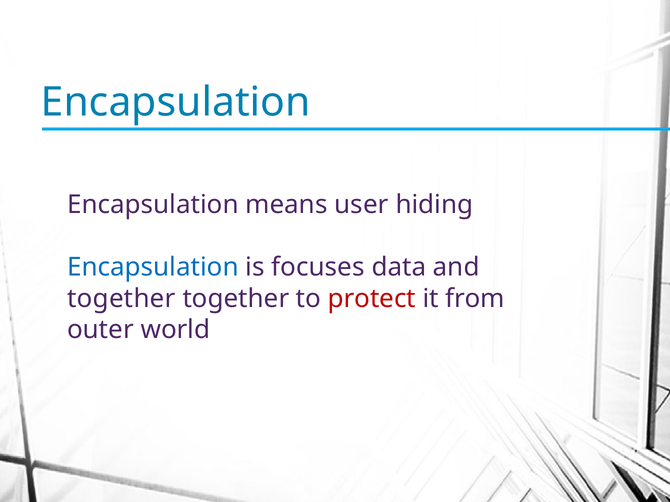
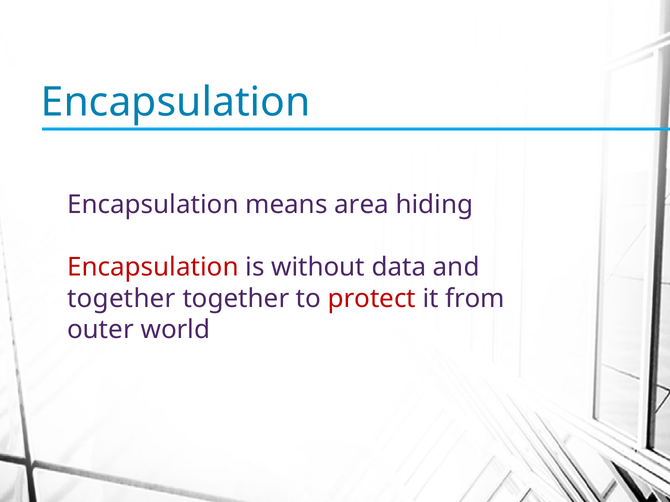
user: user -> area (362, 205)
Encapsulation colour: blue -> red (153, 267)
focuses: focuses -> without (318, 267)
